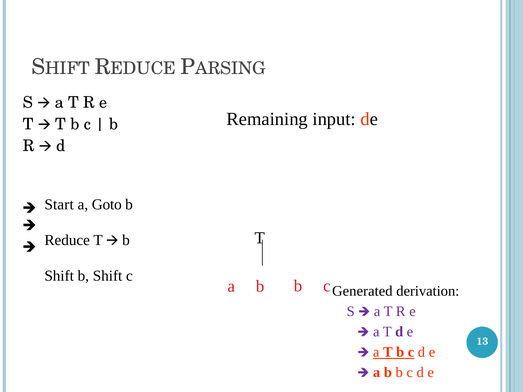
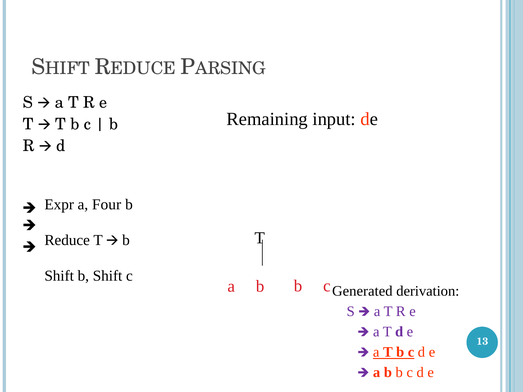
Start: Start -> Expr (59, 205)
Goto: Goto -> Four (107, 205)
